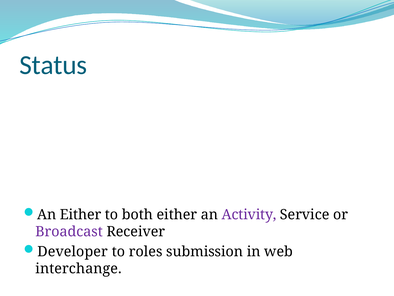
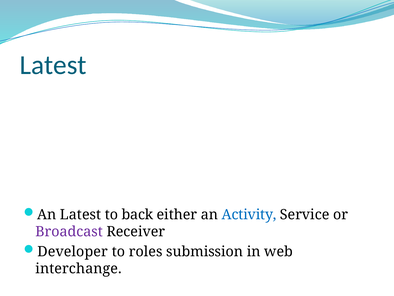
Status: Status -> Latest (53, 65)
An Either: Either -> Latest (81, 214)
both: both -> back (137, 214)
Activity colour: purple -> blue (249, 214)
